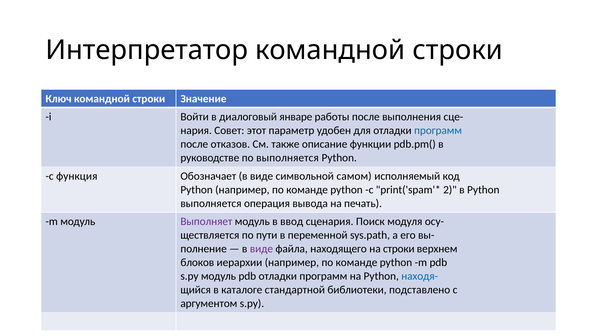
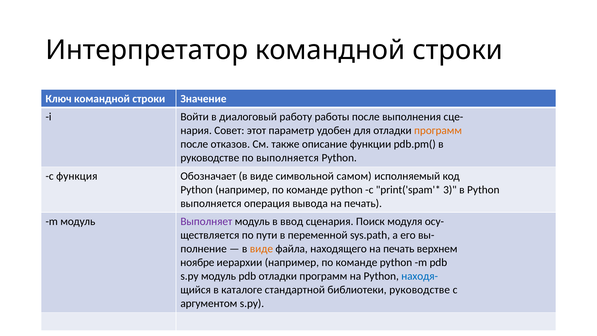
январе: январе -> работу (296, 117)
программ colour: blue -> orange (438, 130)
2: 2 -> 3 (450, 190)
виде colour: purple -> orange (261, 249)
находящего на строки: строки -> печать (399, 249)
блоков: блоков -> ноябре (197, 262)
библиотеки подставлено: подставлено -> руководстве (420, 290)
